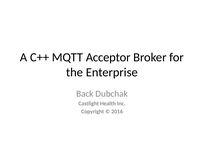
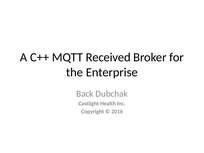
Acceptor: Acceptor -> Received (108, 57)
